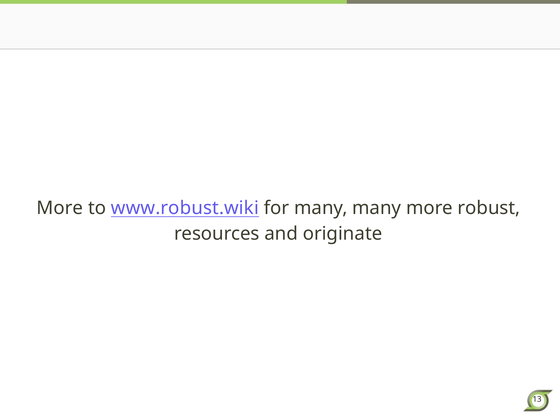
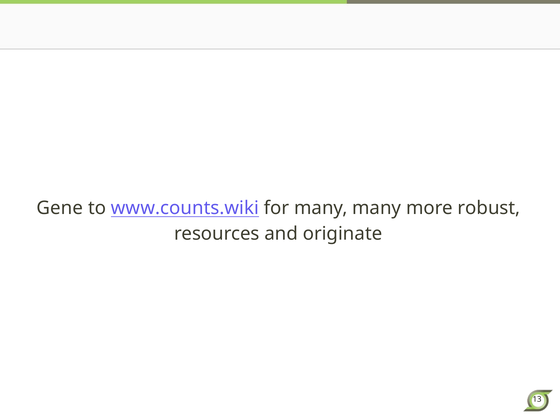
More: More -> Gene (60, 208)
www.robust.wiki: www.robust.wiki -> www.counts.wiki (185, 208)
